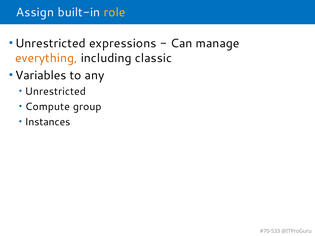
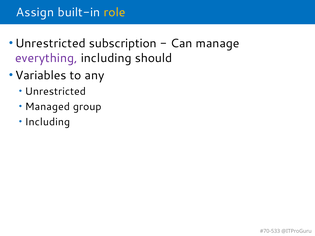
expressions: expressions -> subscription (123, 43)
everything colour: orange -> purple (46, 58)
classic: classic -> should (154, 58)
Compute: Compute -> Managed (47, 107)
Instances: Instances -> Including (47, 122)
